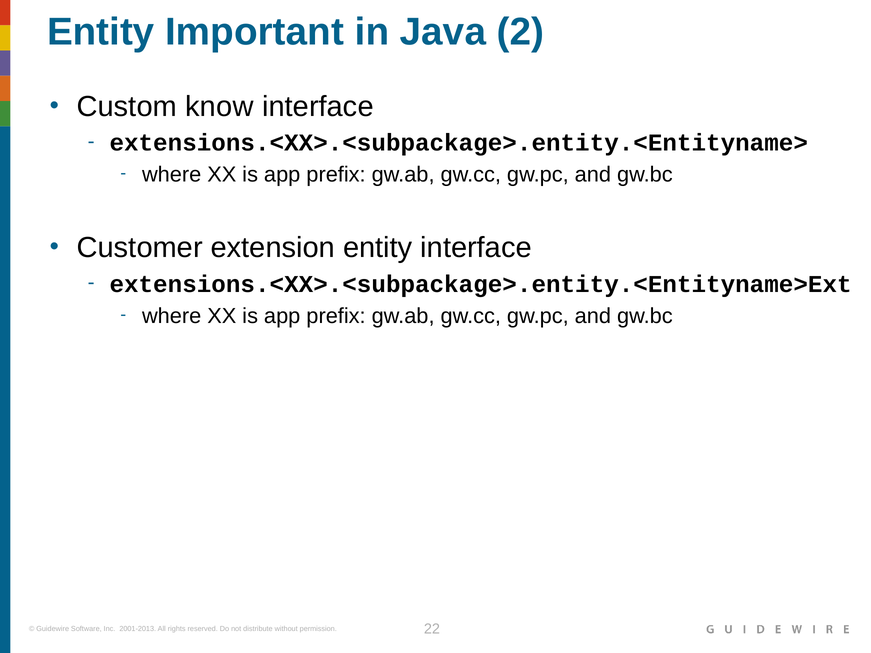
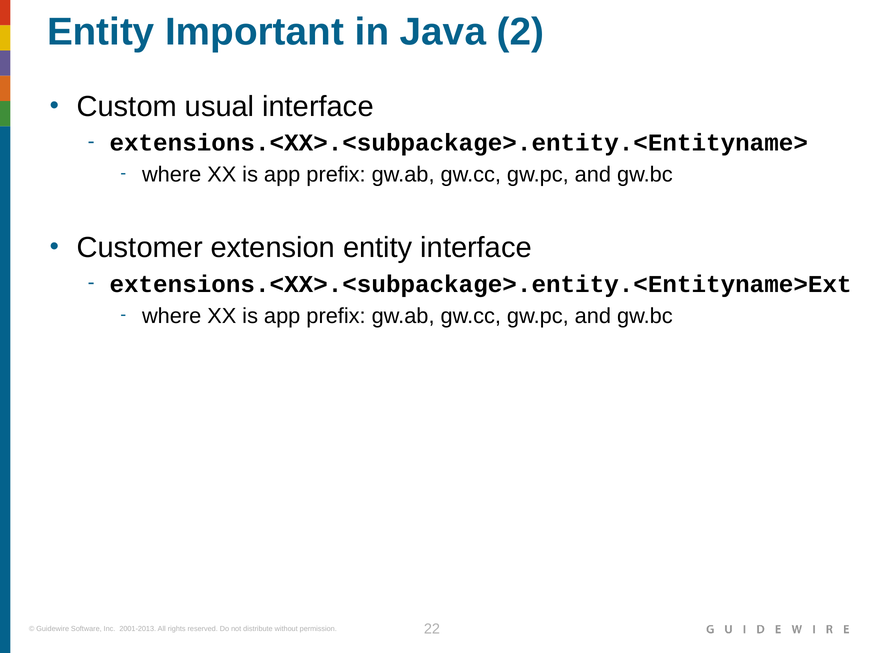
know: know -> usual (220, 107)
